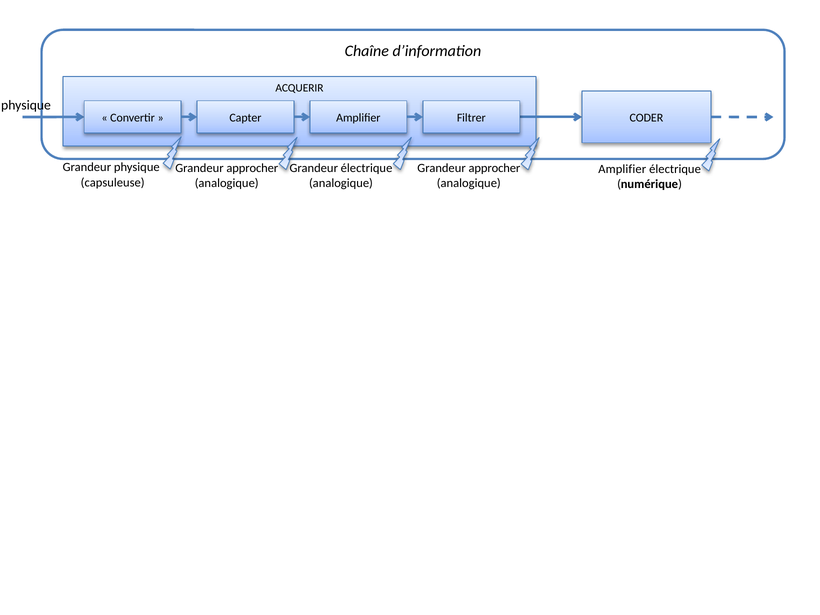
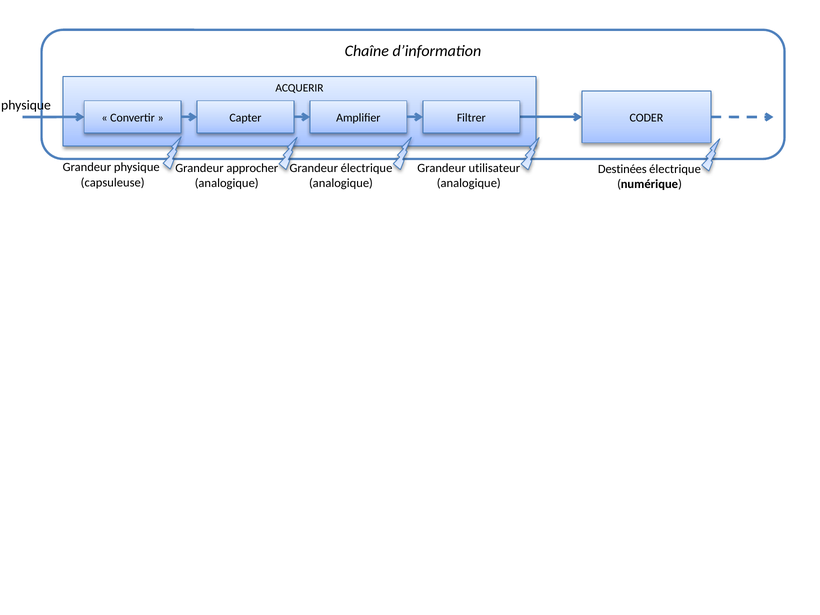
approcher: approcher -> utilisateur (494, 168)
Amplifier: Amplifier -> Destinées (622, 169)
